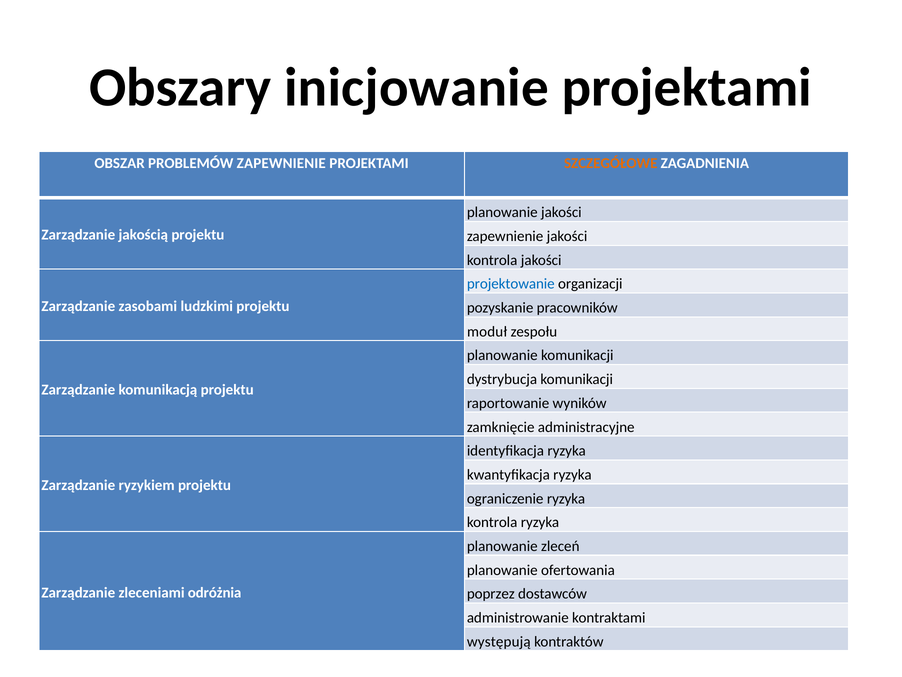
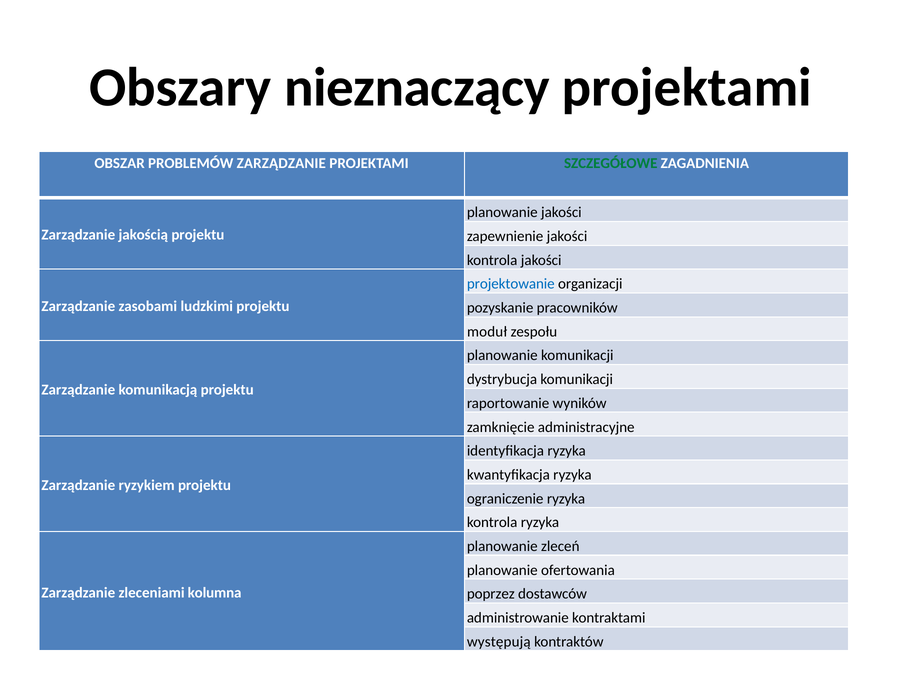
inicjowanie: inicjowanie -> nieznaczący (417, 87)
PROBLEMÓW ZAPEWNIENIE: ZAPEWNIENIE -> ZARZĄDZANIE (281, 163)
SZCZEGÓŁOWE colour: orange -> green (611, 163)
odróżnia: odróżnia -> kolumna (215, 592)
